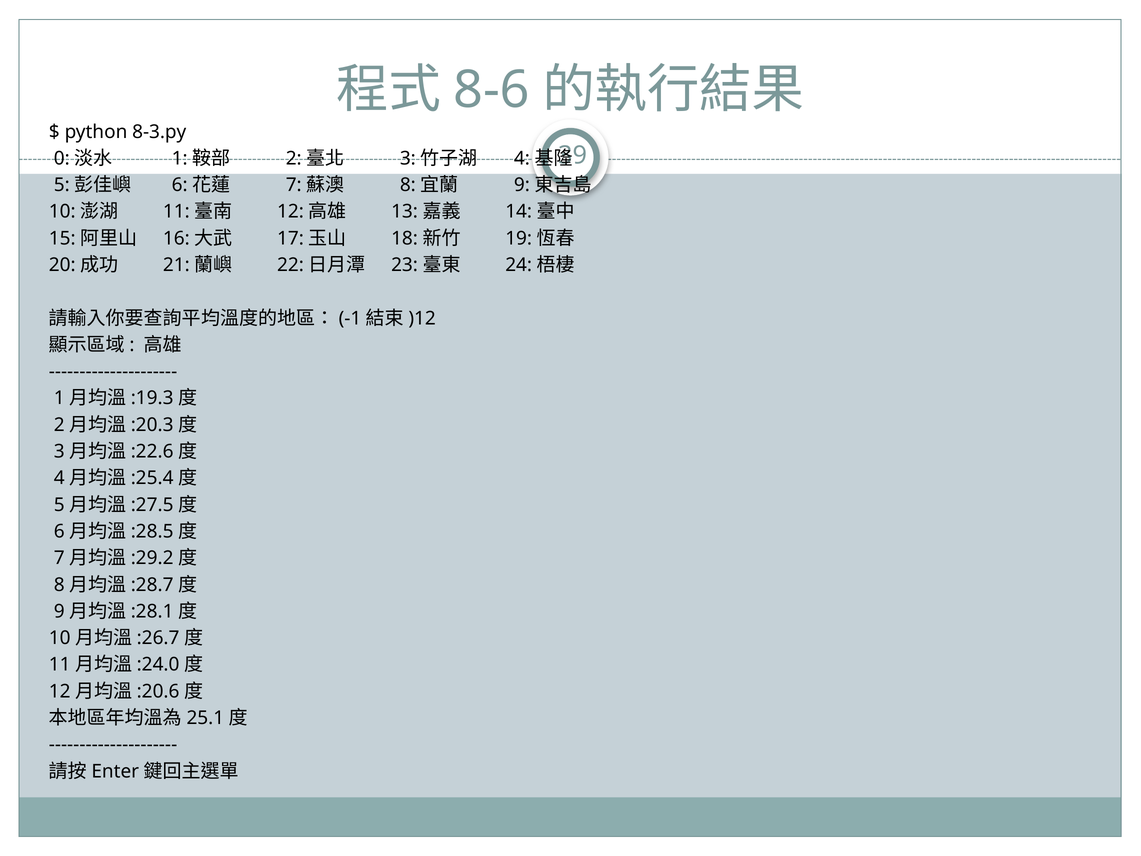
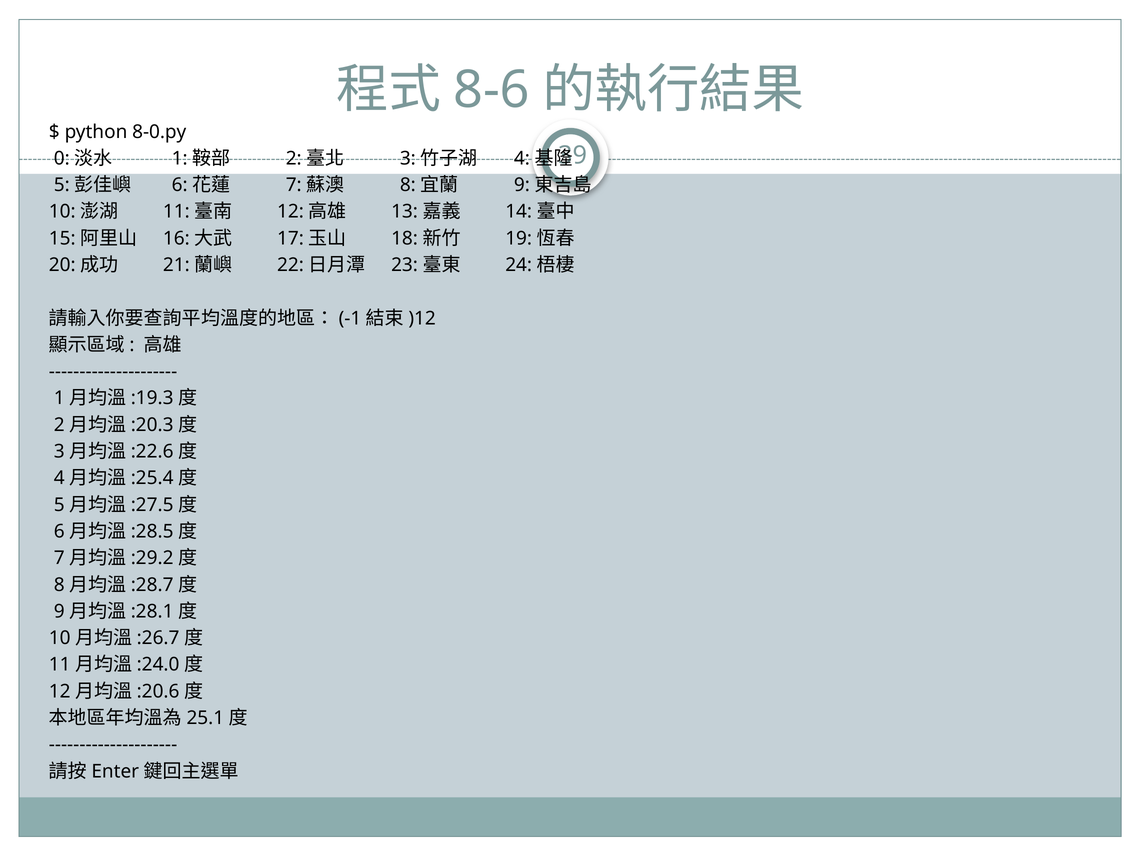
8-3.py: 8-3.py -> 8-0.py (159, 132)
